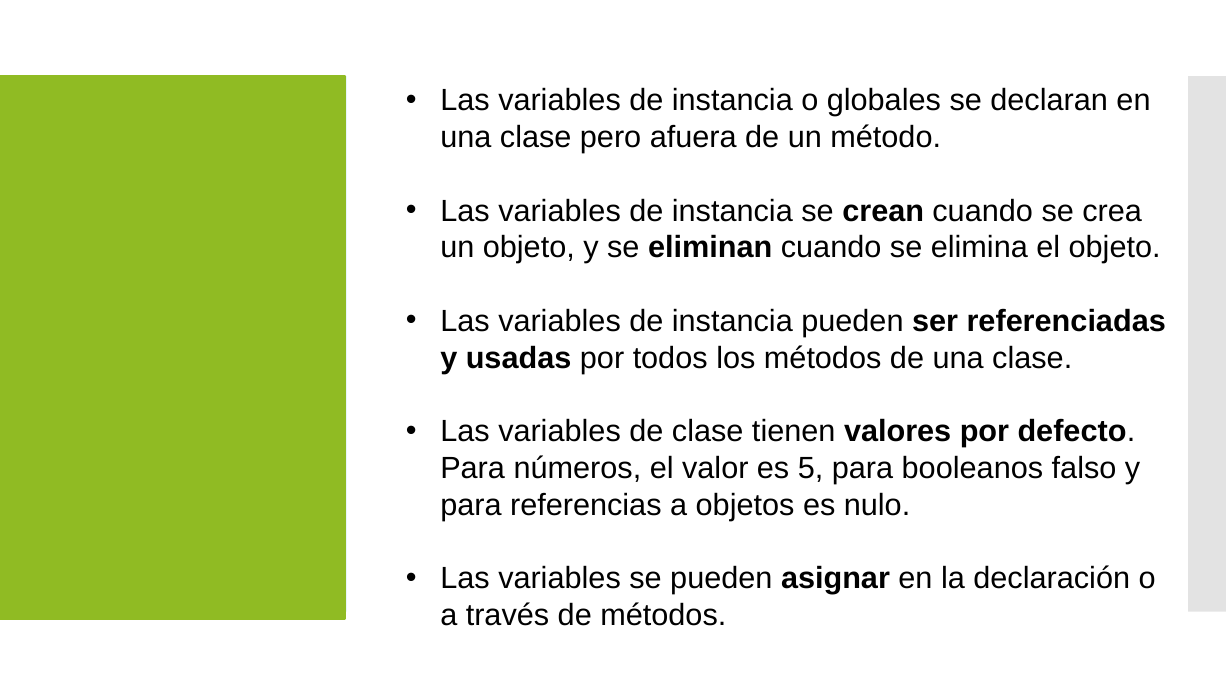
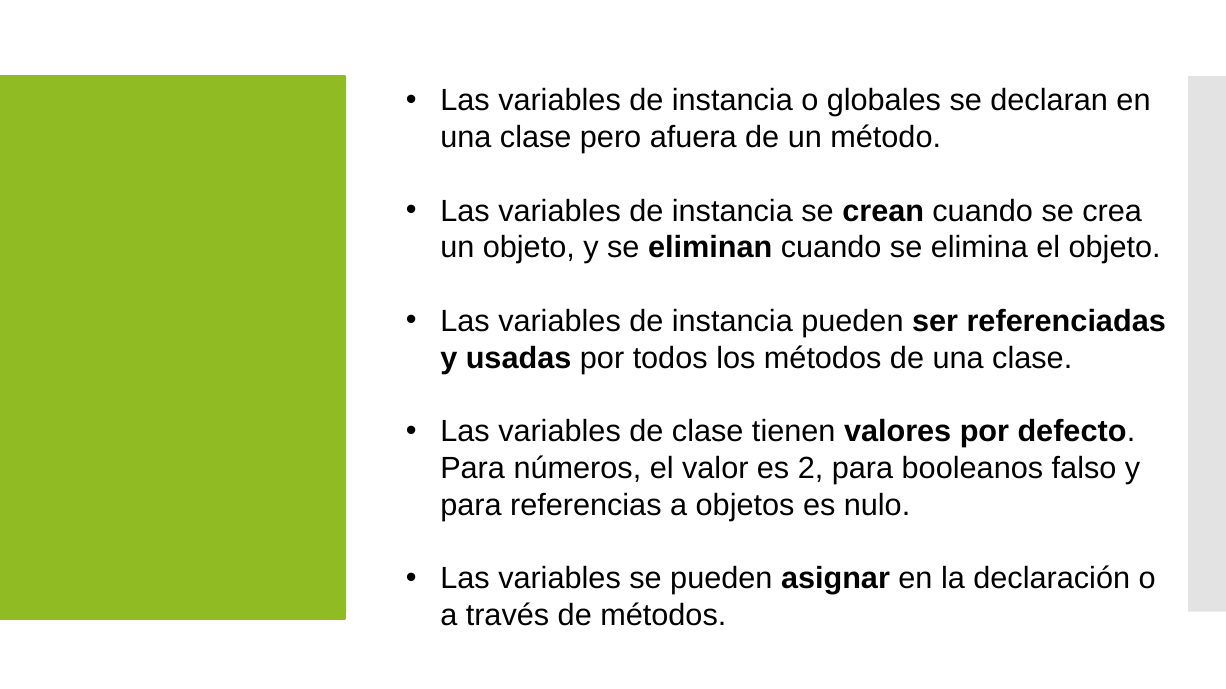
5: 5 -> 2 (811, 469)
